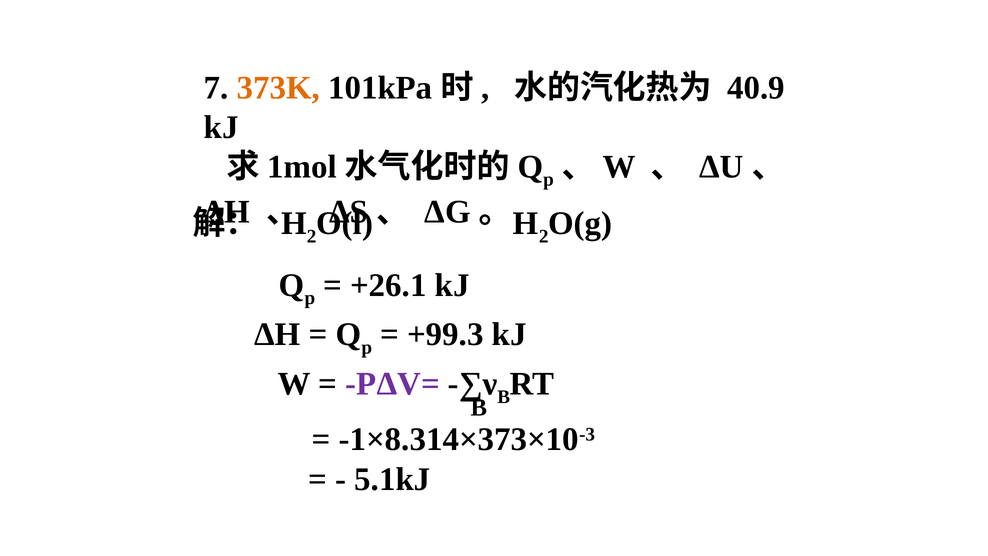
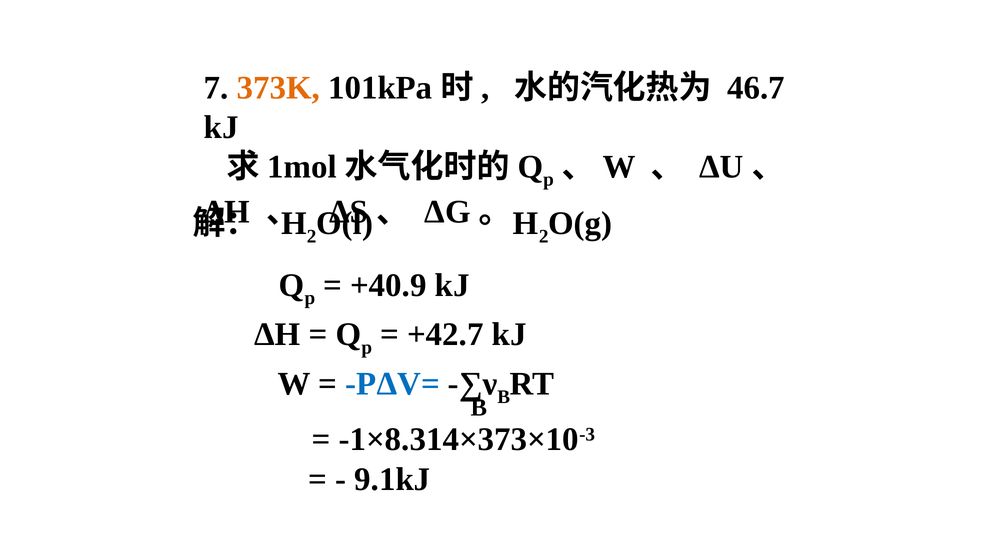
40.9: 40.9 -> 46.7 (756, 88)
+26.1: +26.1 -> +40.9 (388, 285)
+99.3: +99.3 -> +42.7 (445, 334)
PΔV= colour: purple -> blue (393, 384)
5.1kJ: 5.1kJ -> 9.1kJ (392, 479)
